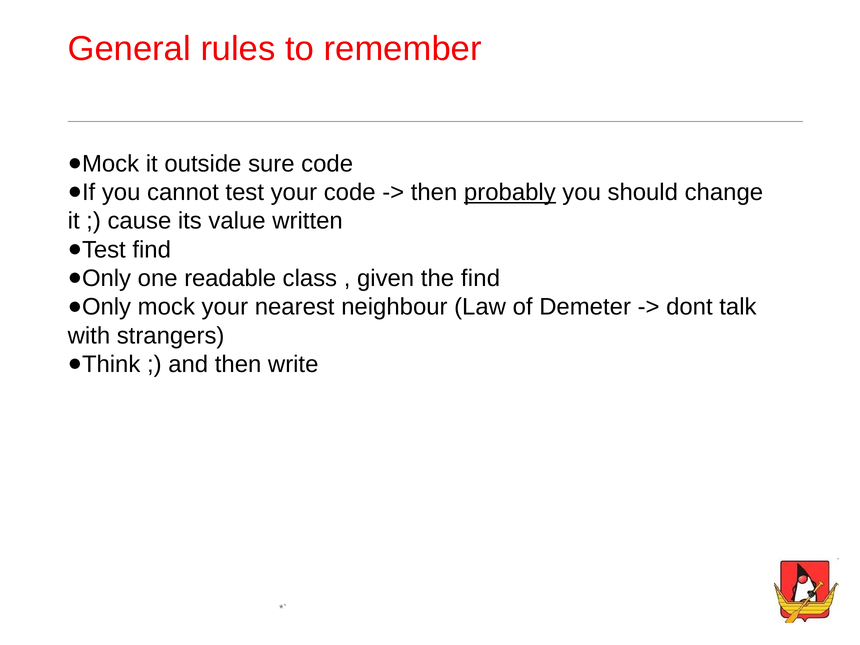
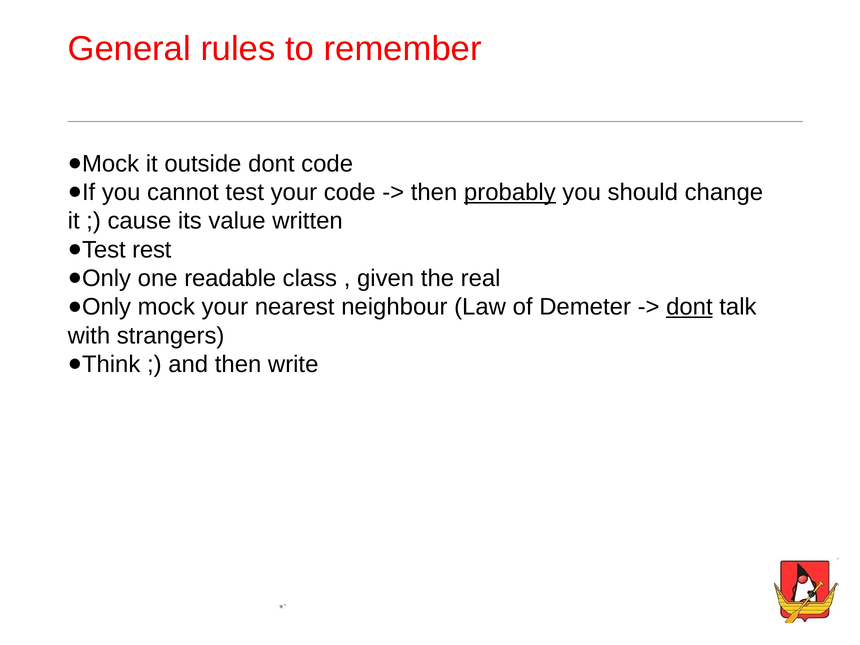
outside sure: sure -> dont (271, 164)
find: find -> rest (152, 250)
the find: find -> real (481, 278)
dont underline: none -> present (689, 307)
